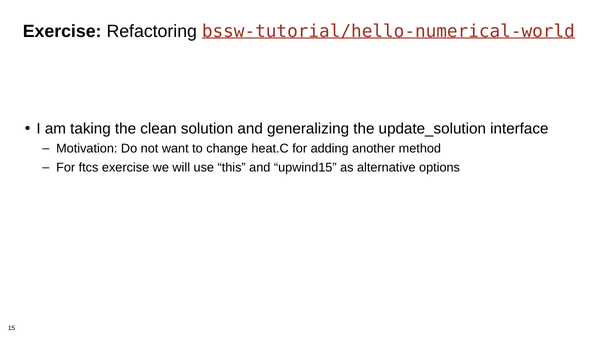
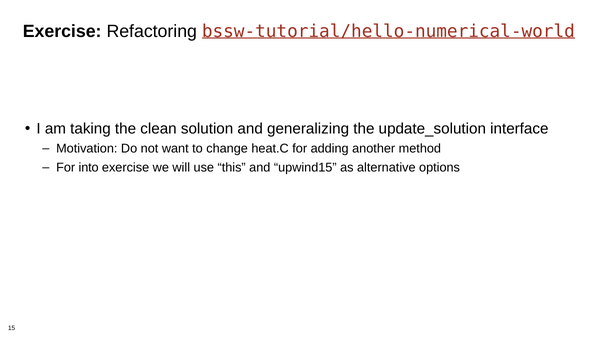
ftcs: ftcs -> into (89, 168)
